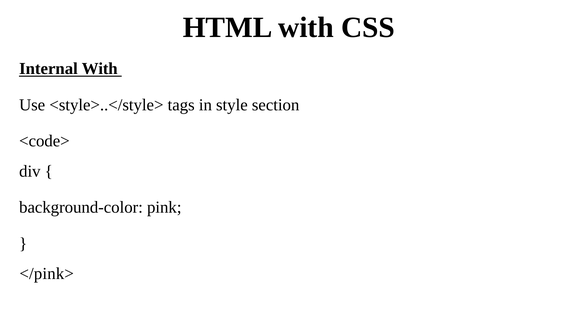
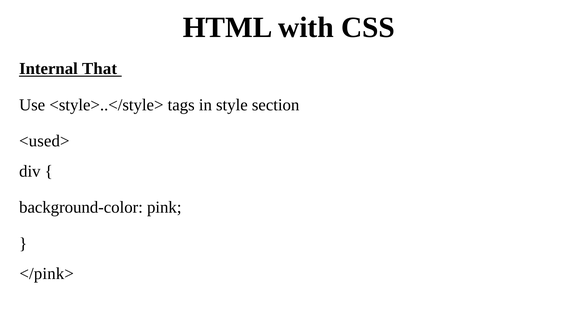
Internal With: With -> That (100, 69)
<code>: <code> -> <used> (44, 141)
